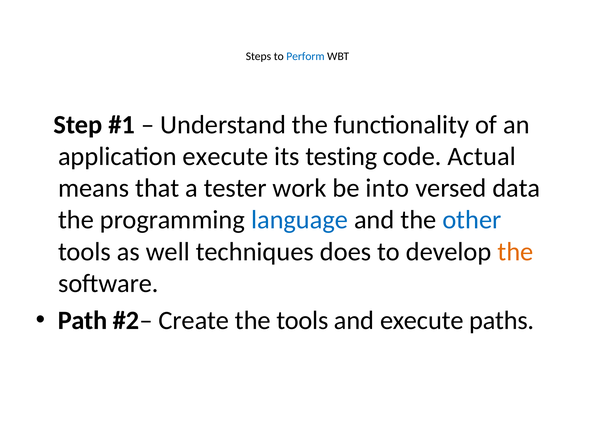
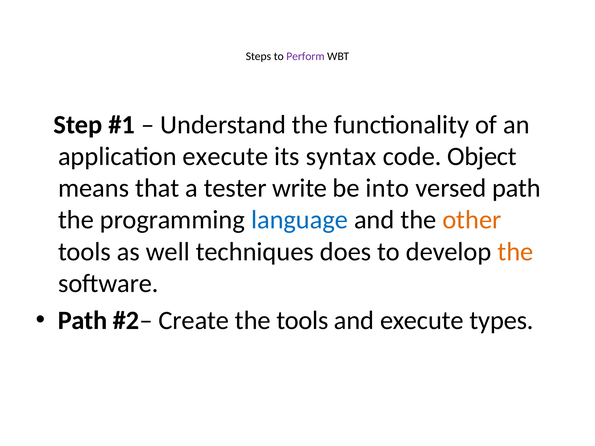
Perform colour: blue -> purple (305, 56)
testing: testing -> syntax (341, 157)
Actual: Actual -> Object (482, 157)
work: work -> write (300, 188)
versed data: data -> path (516, 188)
other colour: blue -> orange (472, 220)
paths: paths -> types (502, 321)
